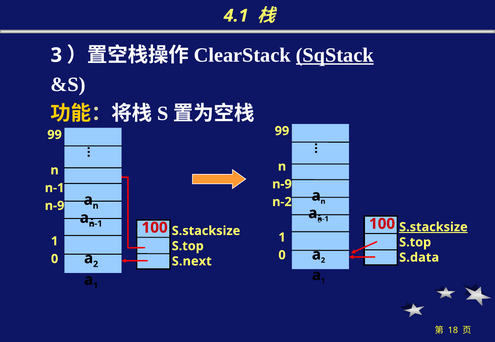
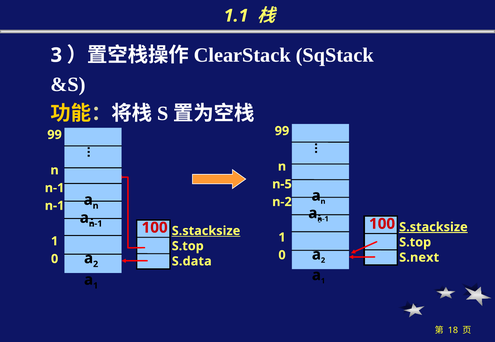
4.1: 4.1 -> 1.1 (236, 16)
SqStack underline: present -> none (335, 55)
n-9: n-9 -> n-5 (282, 184)
n-9: n-9 -> n-1 (55, 206)
S.stacksize underline: none -> present (206, 231)
S.data: S.data -> S.next (419, 258)
S.next: S.next -> S.data (192, 262)
